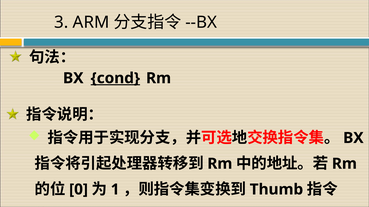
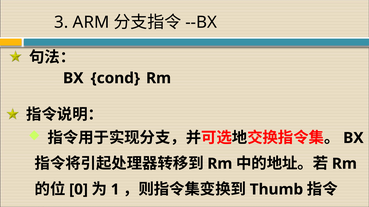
cond underline: present -> none (115, 78)
